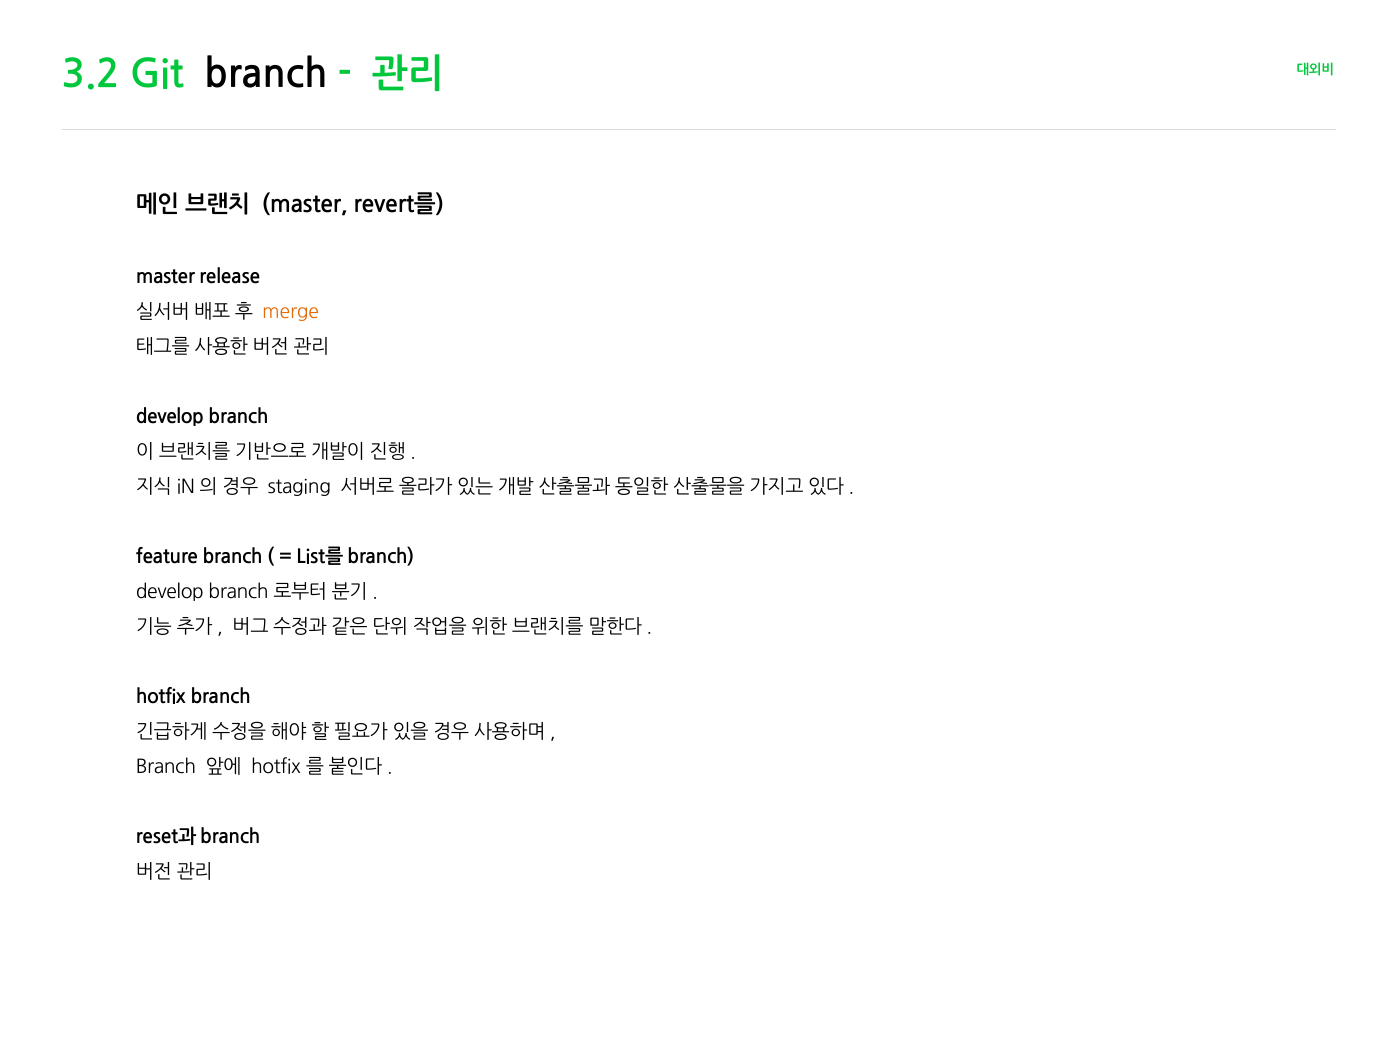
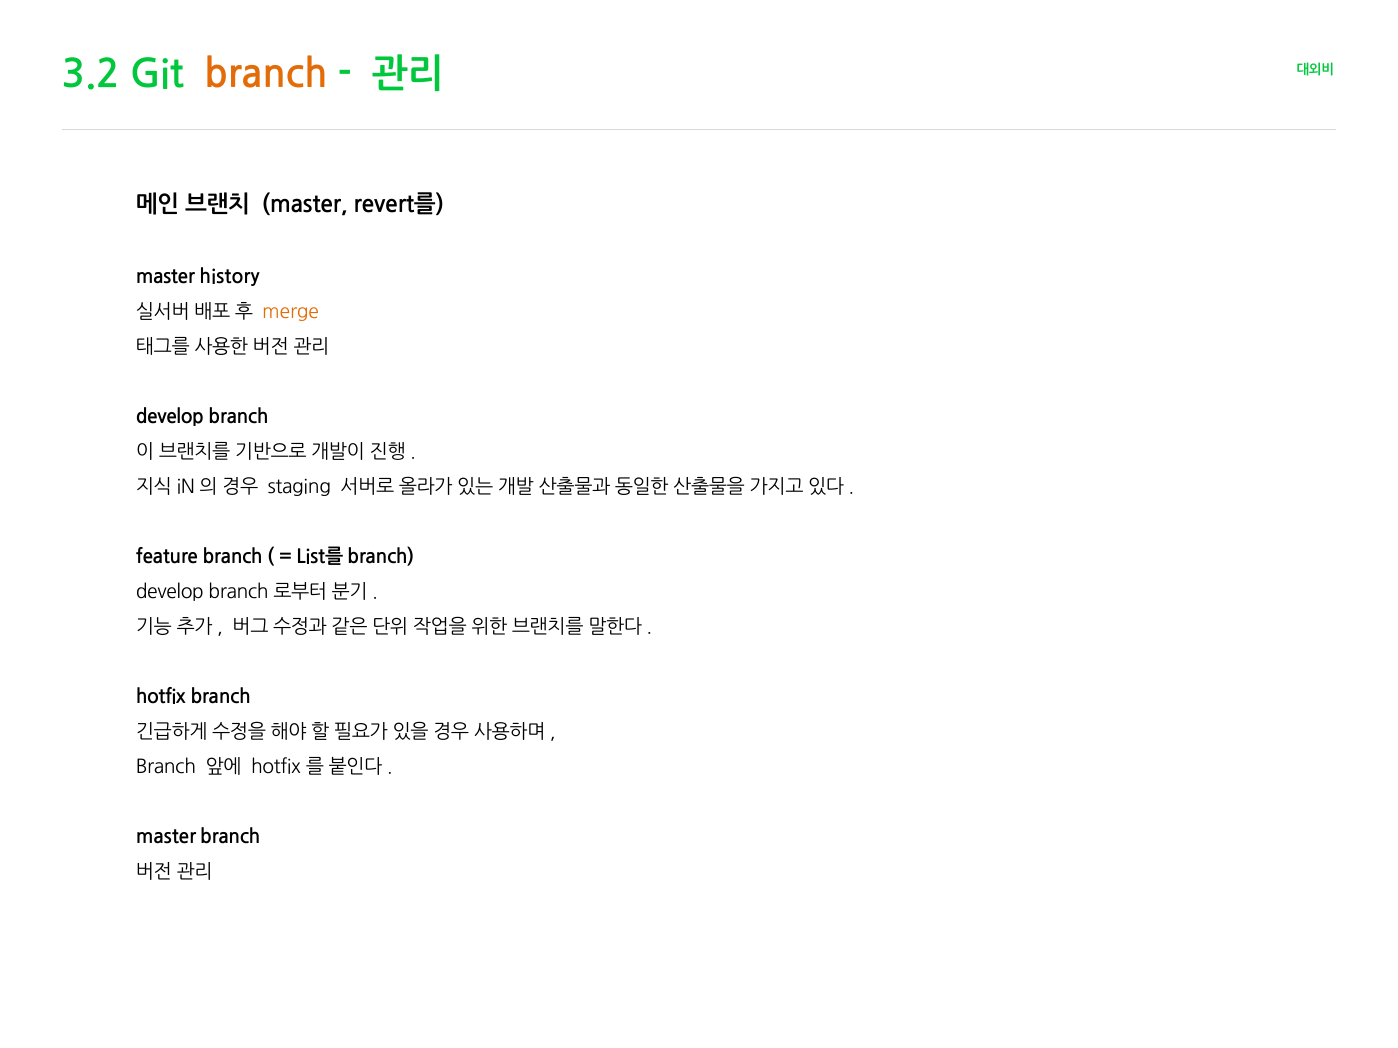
branch colour: black -> orange (266, 75)
release: release -> history (230, 277)
reset과: reset과 -> master (166, 837)
